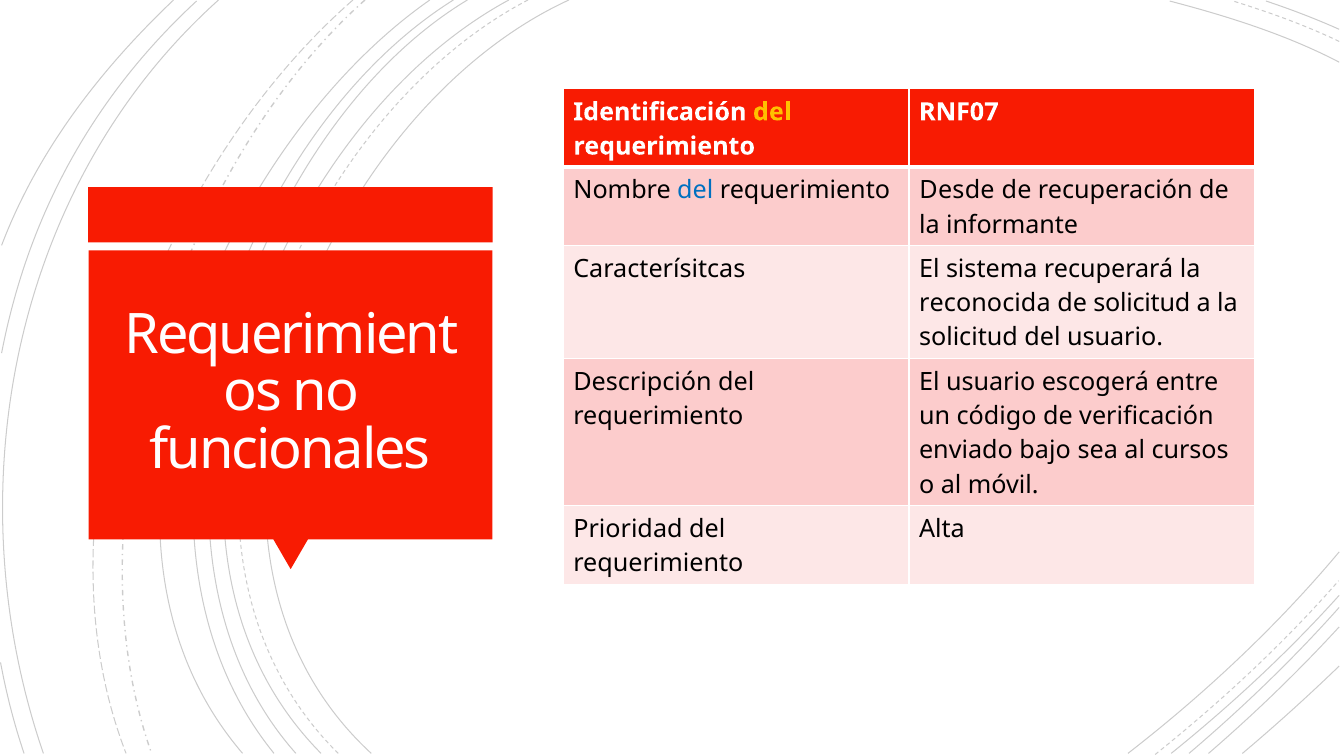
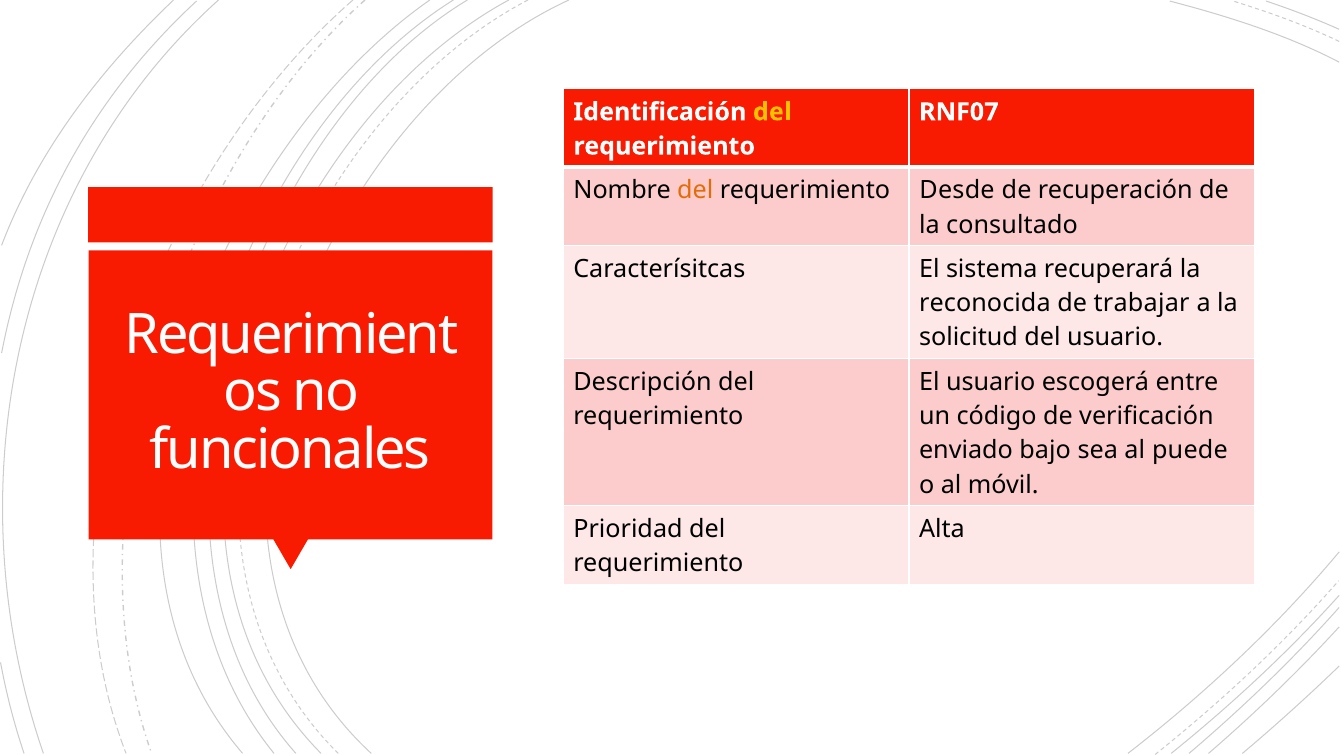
del colour: blue -> orange (695, 191)
informante: informante -> consultado (1012, 225)
de solicitud: solicitud -> trabajar (1142, 303)
cursos: cursos -> puede (1190, 450)
